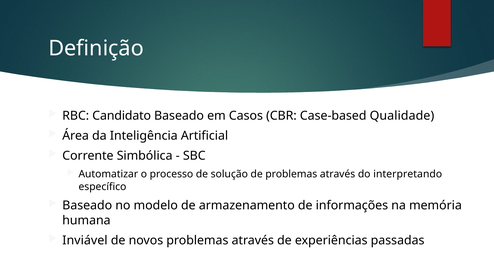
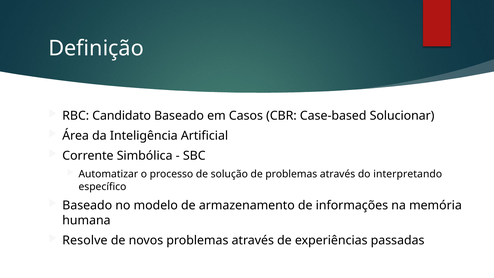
Qualidade: Qualidade -> Solucionar (402, 116)
Inviável: Inviável -> Resolve (85, 240)
